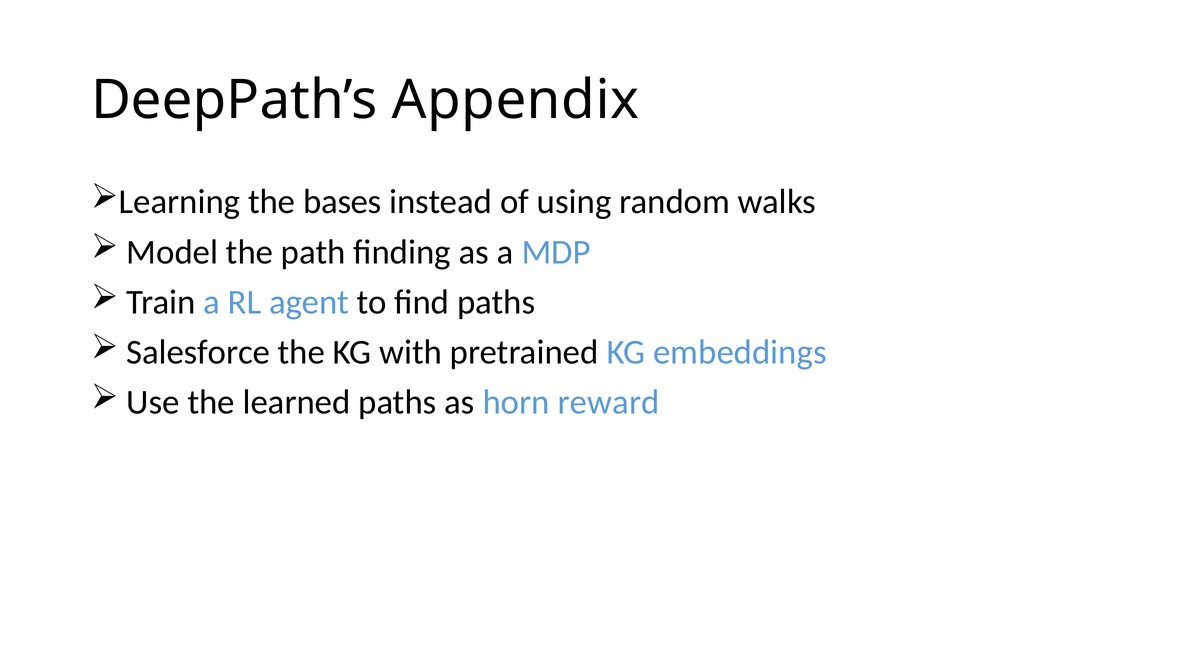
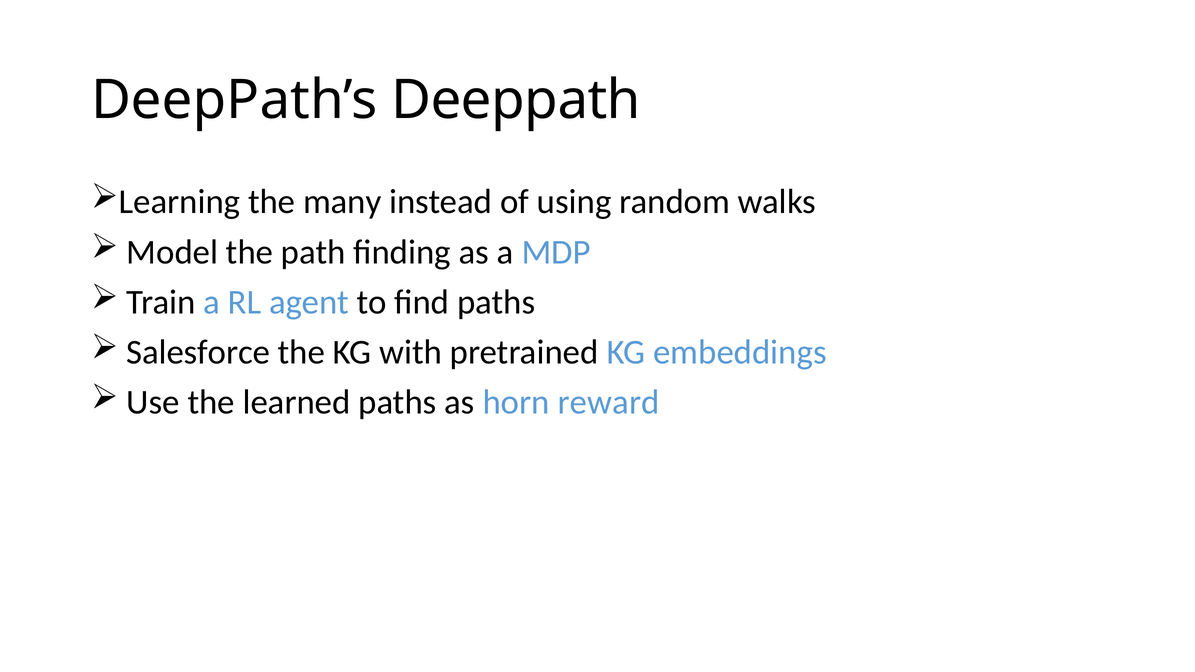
Appendix: Appendix -> Deeppath (516, 100)
bases: bases -> many (342, 202)
